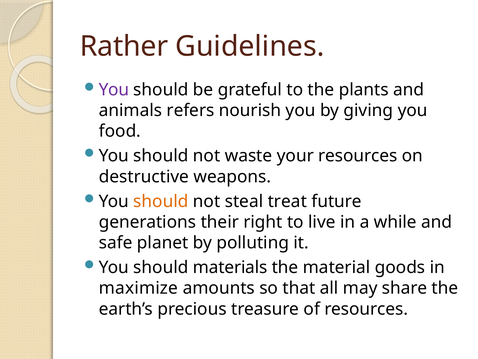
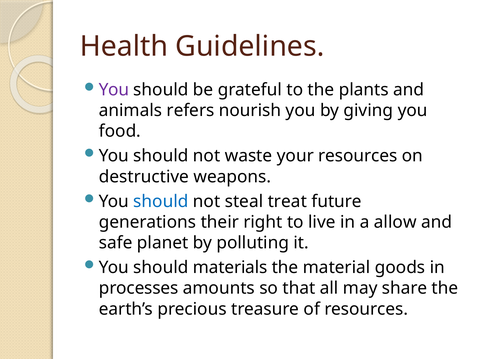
Rather: Rather -> Health (124, 46)
should colour: orange -> blue (161, 201)
while: while -> allow (395, 222)
maximize: maximize -> processes (139, 288)
